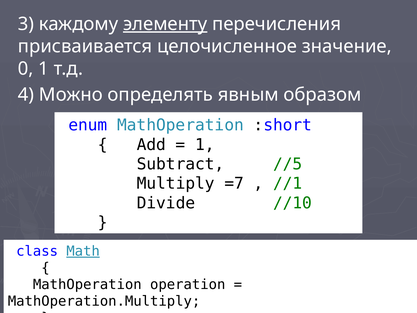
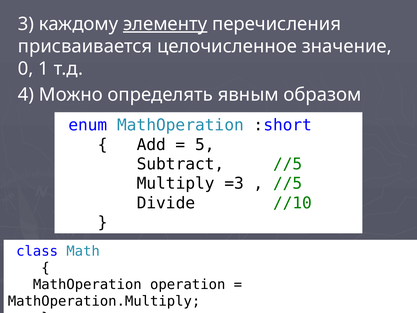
1: 1 -> 5 (205, 145)
=7: =7 -> =3 (234, 183)
//1: //1 -> //5 (288, 183)
Math underline: present -> none (83, 251)
